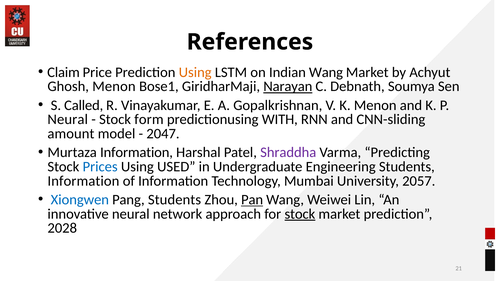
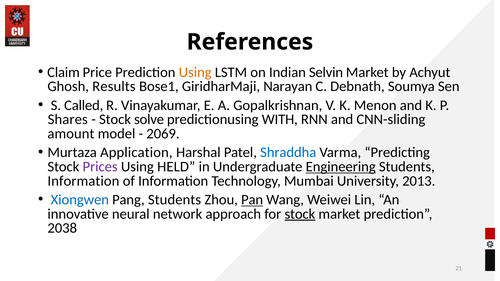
Indian Wang: Wang -> Selvin (326, 72)
Ghosh Menon: Menon -> Results (114, 87)
Narayan underline: present -> none (288, 87)
Neural: Neural -> Shares (68, 120)
form: form -> solve (149, 120)
2047: 2047 -> 2069 (163, 134)
Murtaza Information: Information -> Application (136, 153)
Shraddha colour: purple -> blue (288, 153)
Prices colour: blue -> purple (100, 167)
USED: USED -> HELD (176, 167)
Engineering underline: none -> present (341, 167)
2057: 2057 -> 2013 (419, 181)
2028: 2028 -> 2038 (62, 228)
